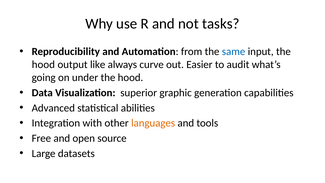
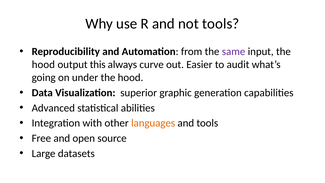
not tasks: tasks -> tools (221, 24)
same colour: blue -> purple (234, 52)
like: like -> this (98, 65)
